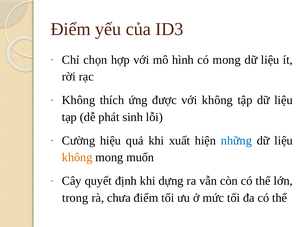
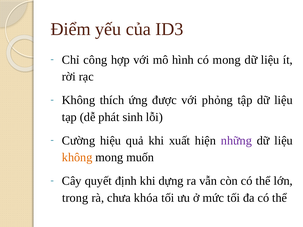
chọn: chọn -> công (95, 60)
với không: không -> phỏng (217, 100)
những colour: blue -> purple (236, 141)
chưa điểm: điểm -> khóa (146, 198)
